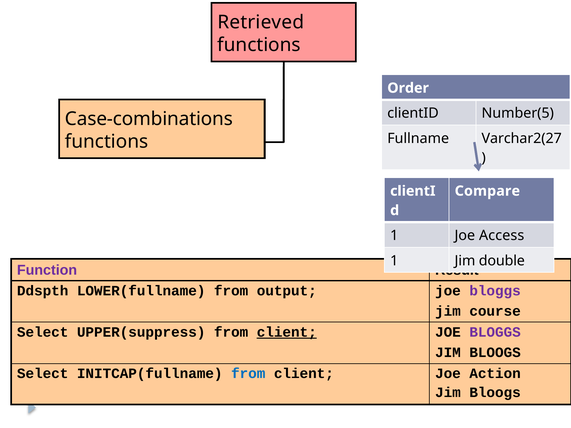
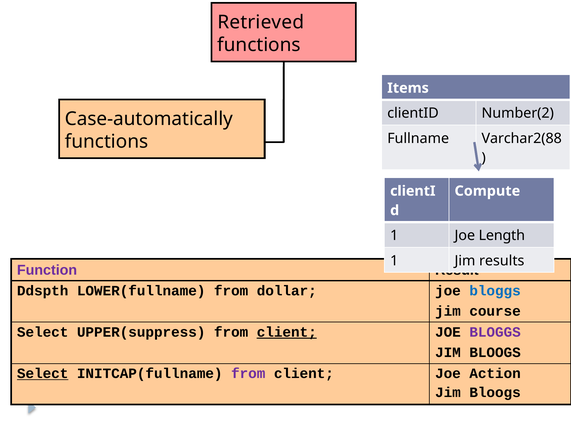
Order: Order -> Items (408, 88)
Number(5: Number(5 -> Number(2 (518, 113)
Case-combinations: Case-combinations -> Case-automatically (149, 119)
Varchar2(27: Varchar2(27 -> Varchar2(88 (522, 138)
Compare: Compare -> Compute (487, 191)
Access: Access -> Length (502, 236)
double: double -> results (502, 261)
output: output -> dollar (287, 291)
bloggs colour: purple -> blue (495, 291)
Select underline: none -> present (43, 374)
from colour: blue -> purple (248, 374)
